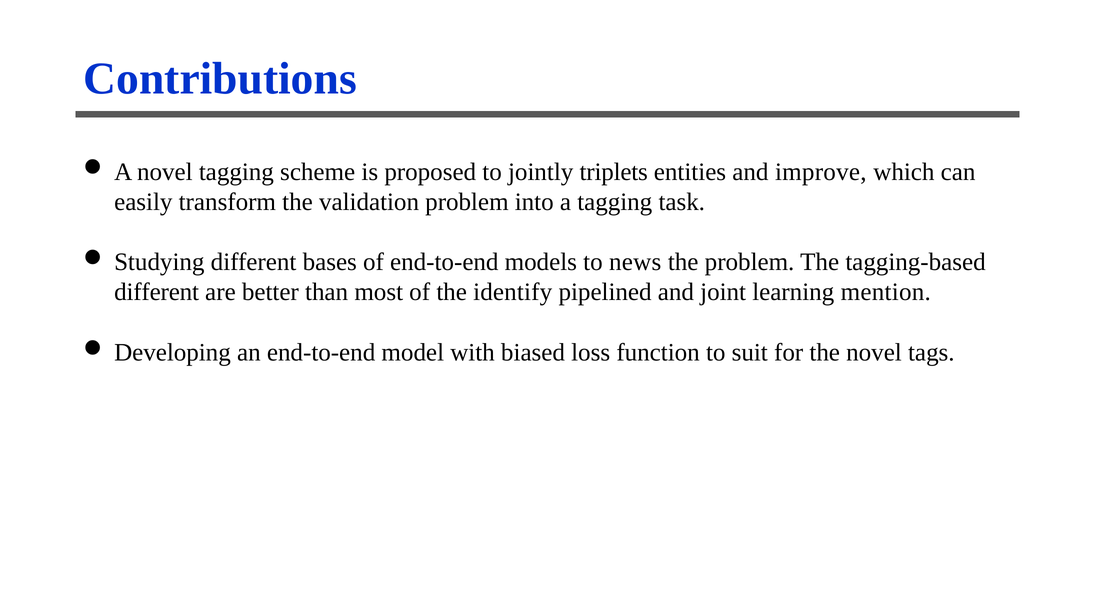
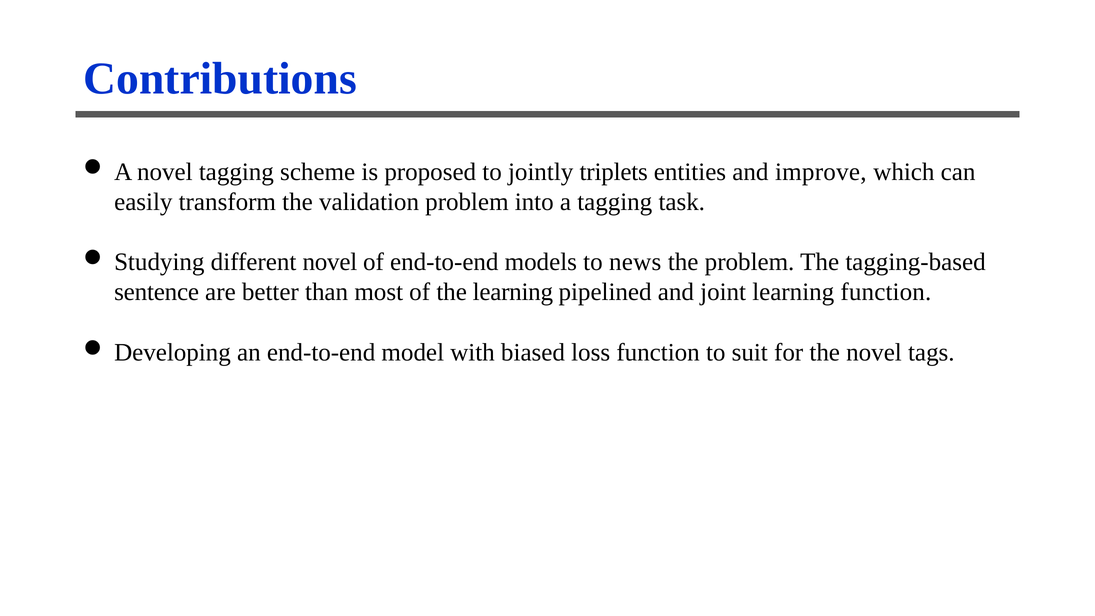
different bases: bases -> novel (330, 262)
different: different -> sentence (157, 292)
the identify: identify -> learning (513, 292)
learning mention: mention -> function (886, 292)
